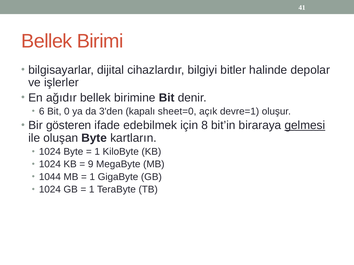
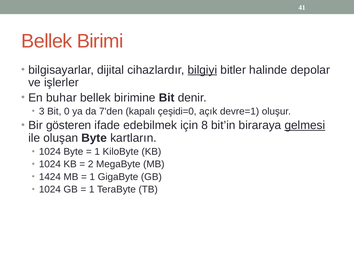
bilgiyi underline: none -> present (202, 70)
ağıdır: ağıdır -> buhar (61, 98)
6: 6 -> 3 (42, 112)
3'den: 3'den -> 7'den (111, 112)
sheet=0: sheet=0 -> çeşidi=0 (177, 112)
9: 9 -> 2 (91, 165)
1044: 1044 -> 1424 (50, 177)
